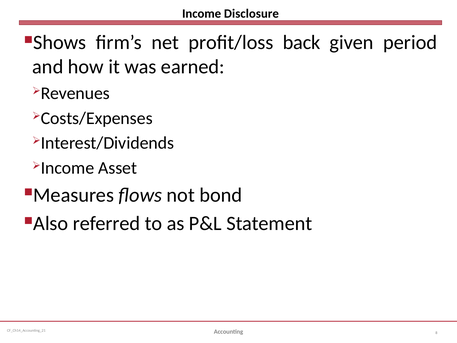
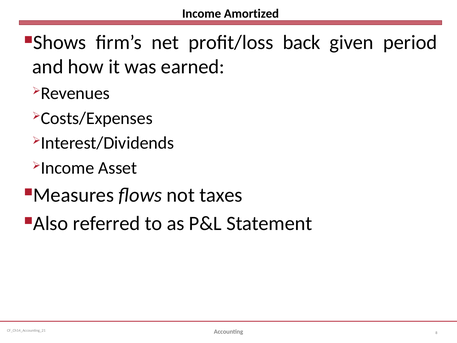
Disclosure: Disclosure -> Amortized (251, 14)
bond: bond -> taxes (221, 195)
